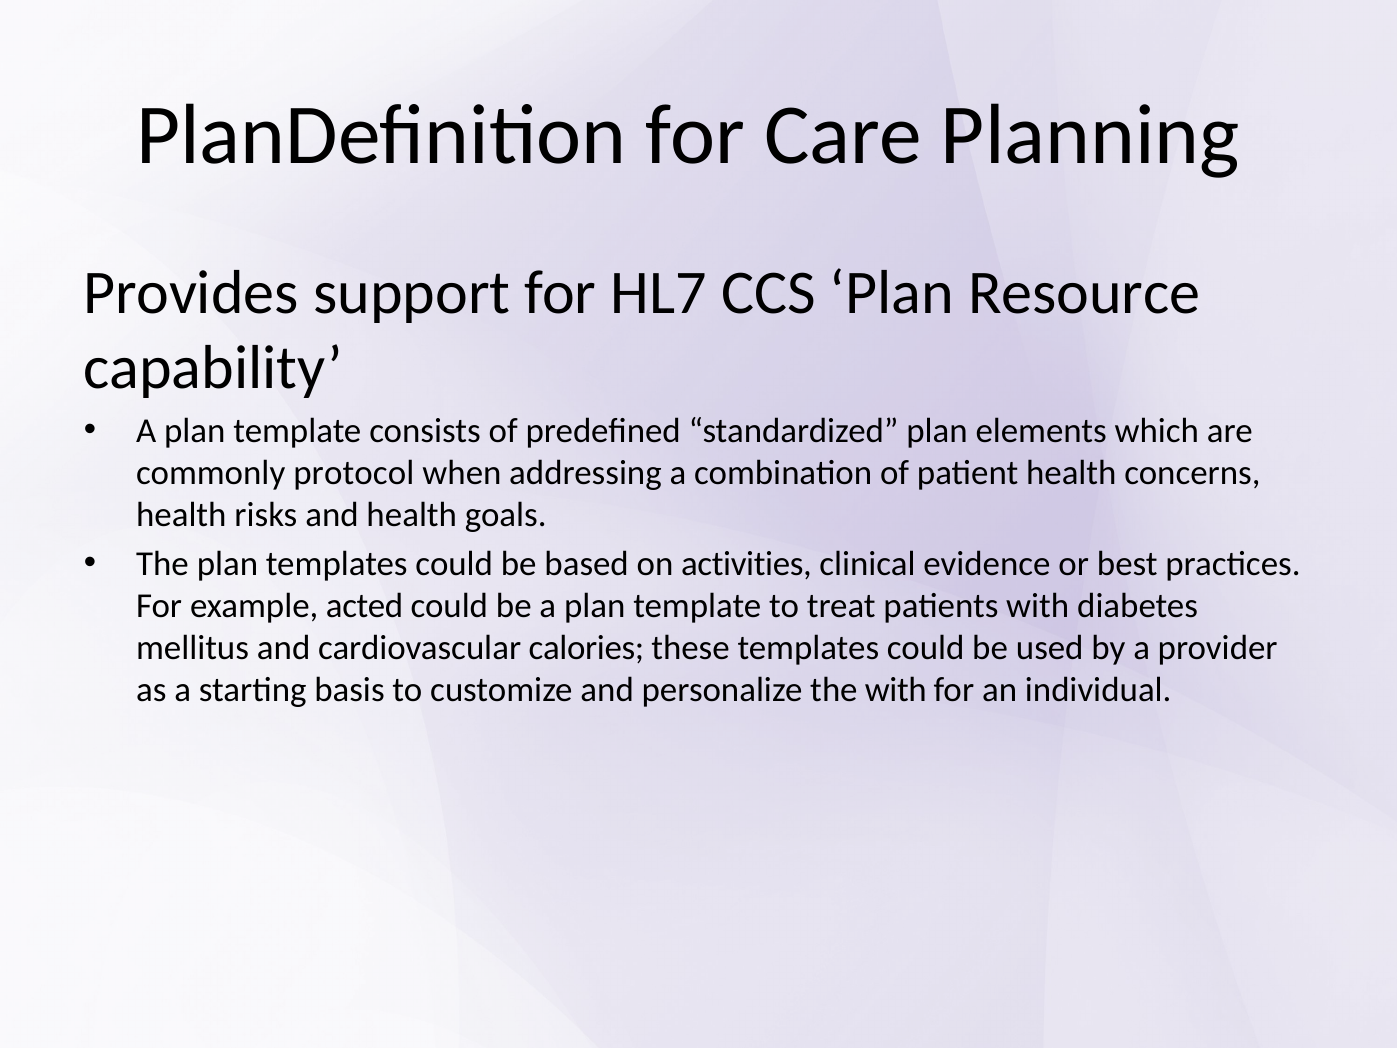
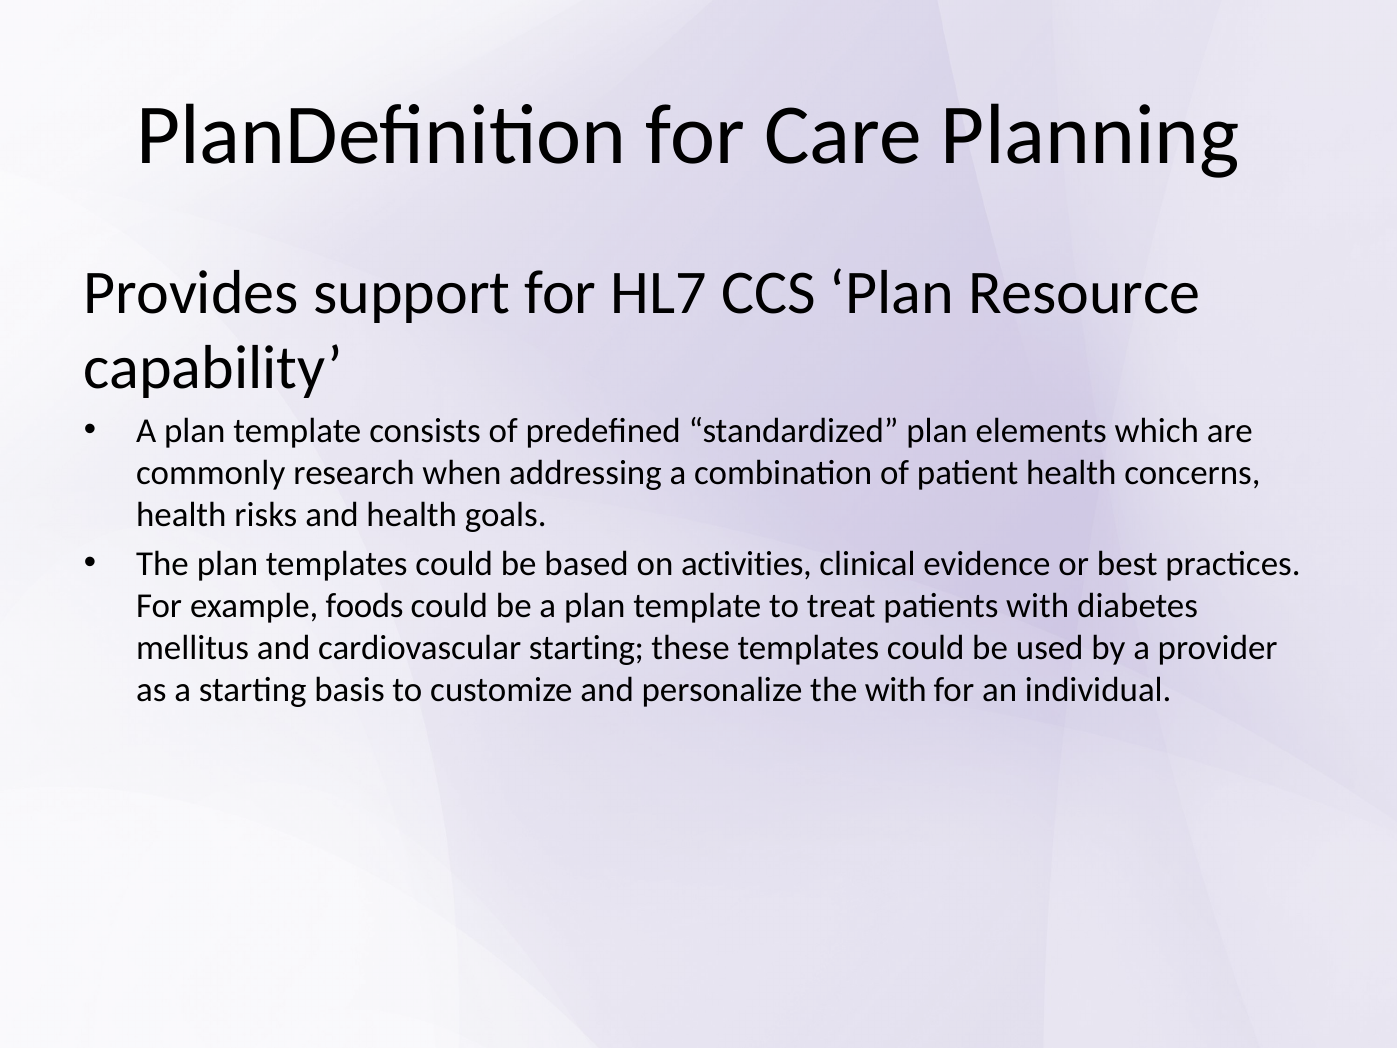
protocol: protocol -> research (354, 473)
acted: acted -> foods (365, 606)
cardiovascular calories: calories -> starting (586, 648)
